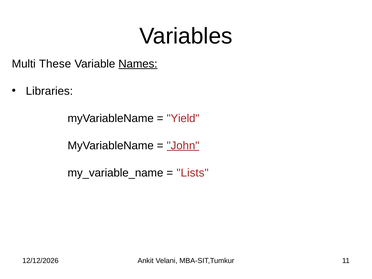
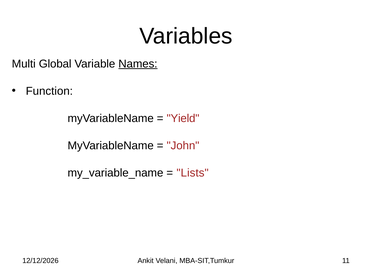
These: These -> Global (55, 64)
Libraries: Libraries -> Function (49, 91)
John underline: present -> none (183, 146)
